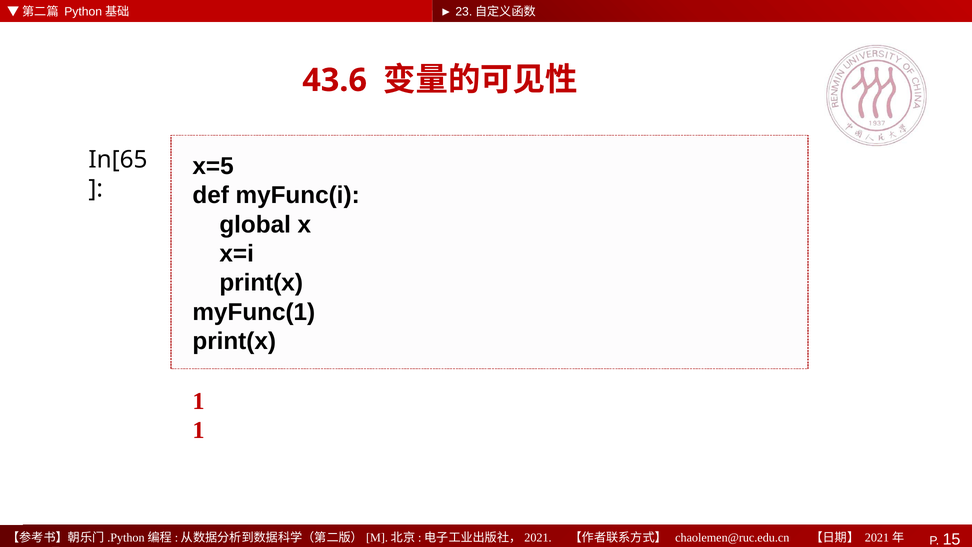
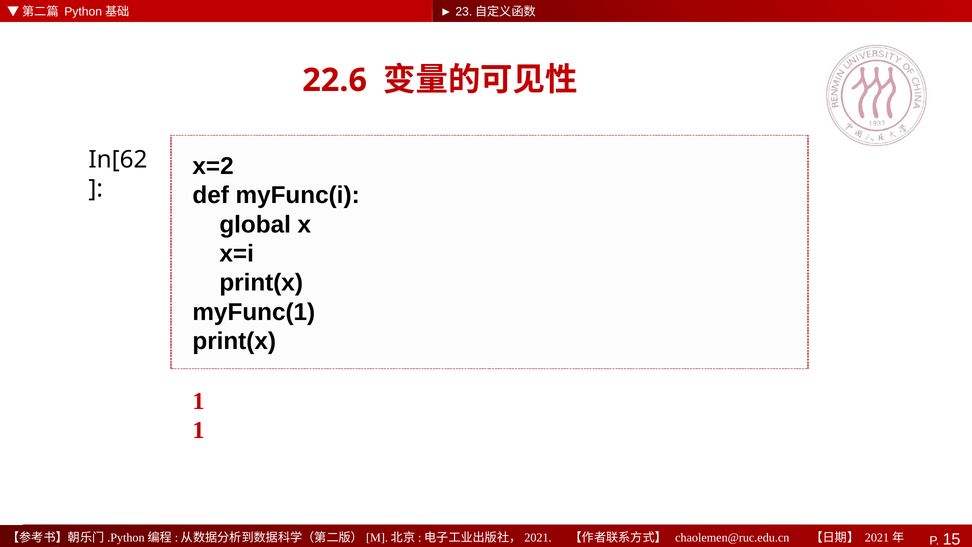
43.6: 43.6 -> 22.6 (335, 80)
In[65: In[65 -> In[62 (118, 160)
x=5: x=5 -> x=2 (213, 166)
